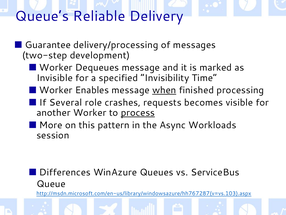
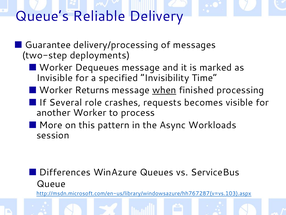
development: development -> deployments (100, 55)
Enables: Enables -> Returns (92, 90)
process underline: present -> none (138, 113)
